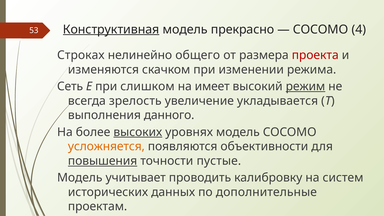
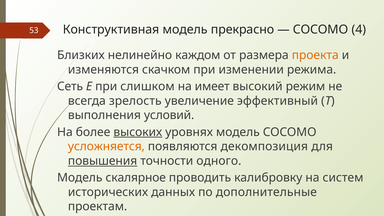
Конструктивная underline: present -> none (111, 29)
Строках: Строках -> Близких (81, 55)
общего: общего -> каждом (198, 55)
проекта colour: red -> orange (315, 55)
режим underline: present -> none (305, 86)
укладывается: укладывается -> эффективный (277, 101)
данного: данного -> условий (169, 115)
объективности: объективности -> декомпозиция (264, 146)
пустые: пустые -> одного (219, 161)
учитывает: учитывает -> скалярное (136, 178)
